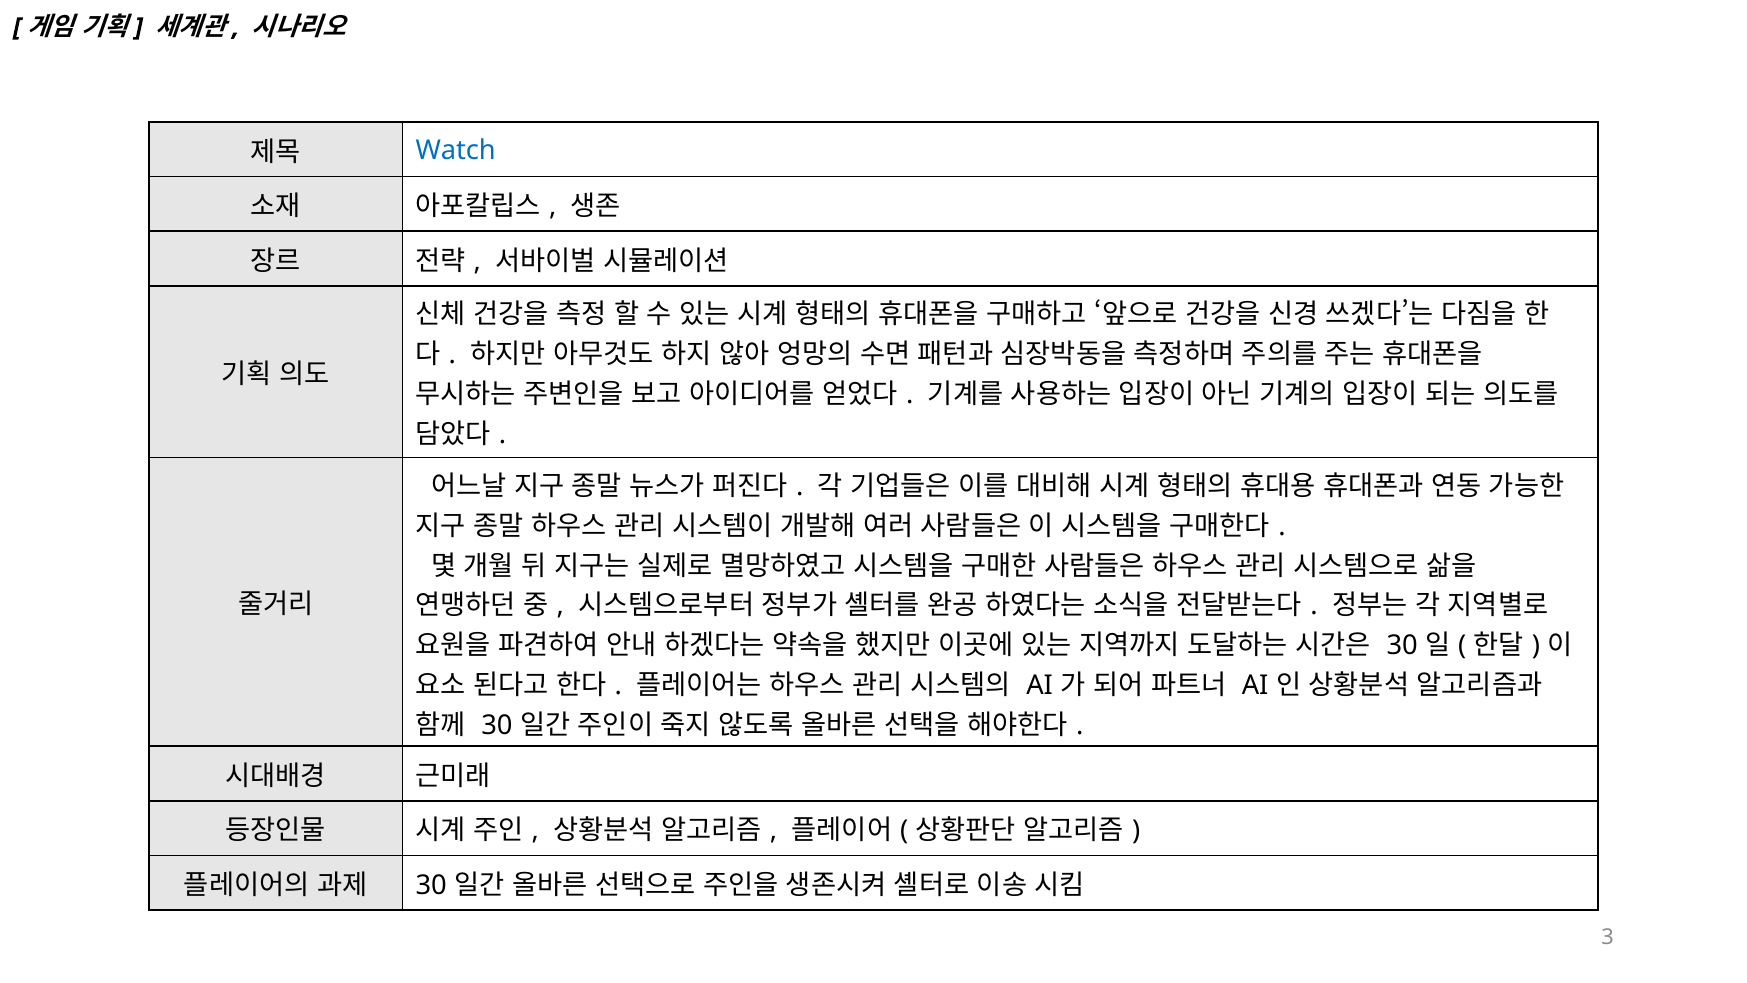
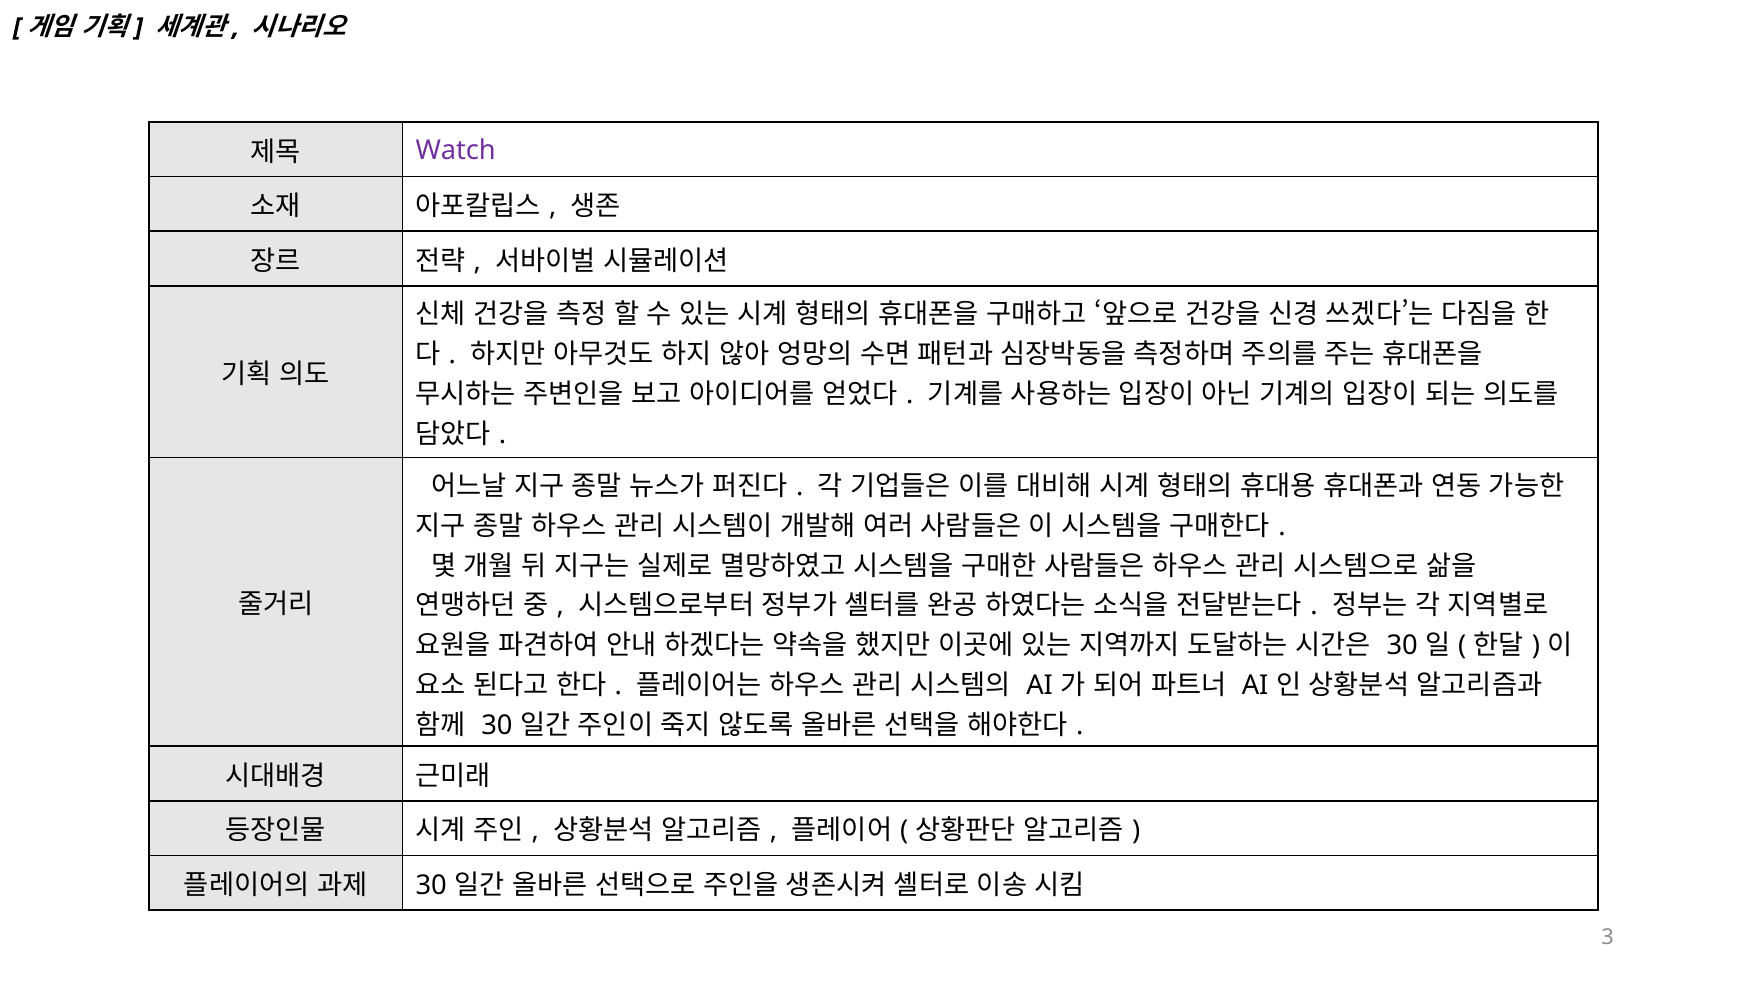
Watch colour: blue -> purple (456, 151)
